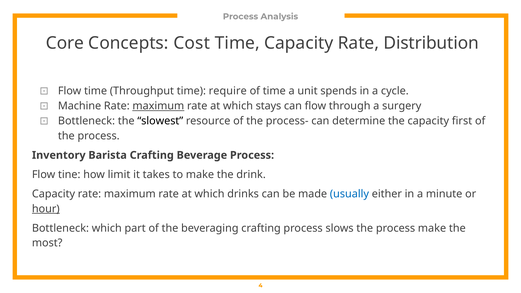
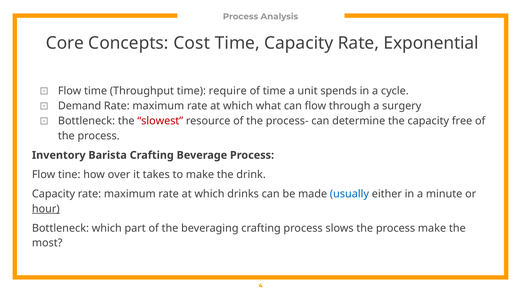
Distribution: Distribution -> Exponential (431, 43)
Machine: Machine -> Demand (80, 106)
maximum underline: present -> none (158, 106)
stays: stays -> what (268, 106)
slowest colour: black -> red (160, 121)
first: first -> free (462, 121)
limit: limit -> over (119, 175)
